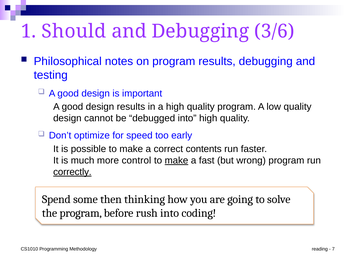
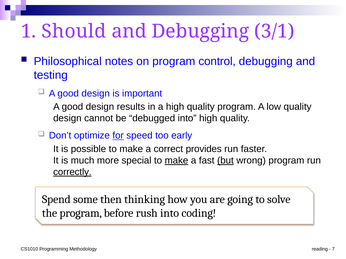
3/6: 3/6 -> 3/1 (274, 31)
program results: results -> control (217, 61)
for underline: none -> present (118, 136)
contents: contents -> provides (204, 149)
control: control -> special (136, 161)
but underline: none -> present (225, 161)
